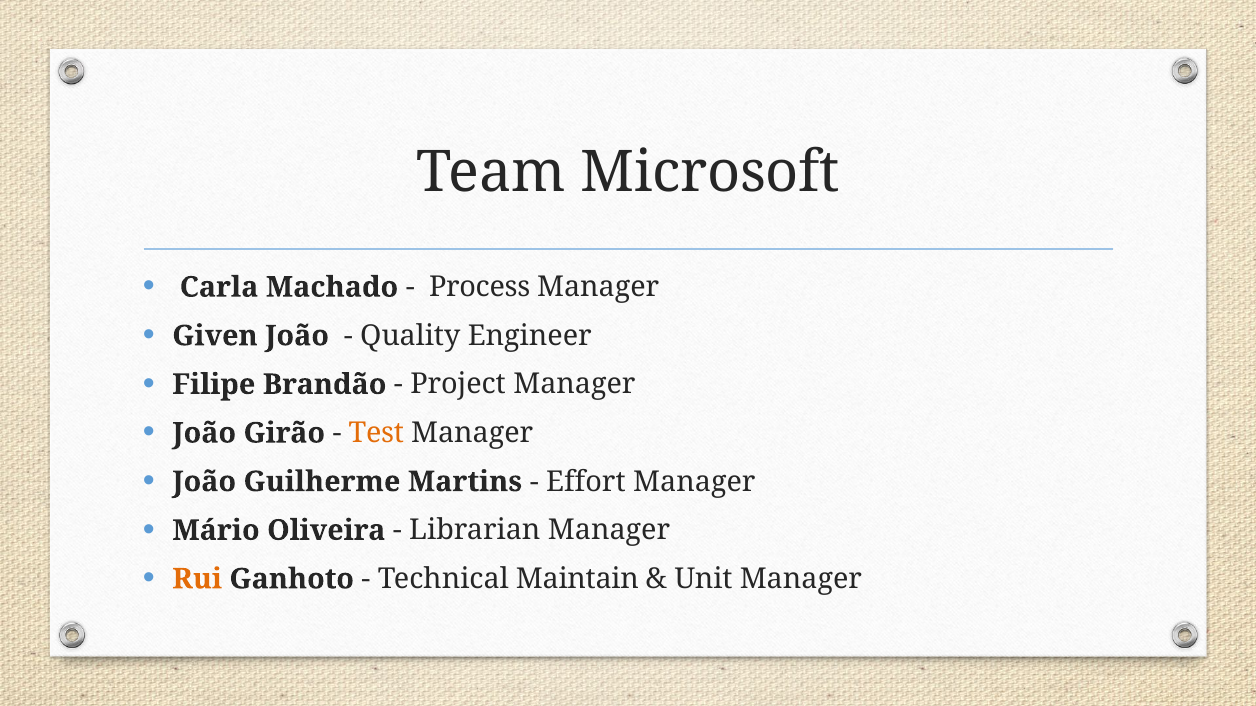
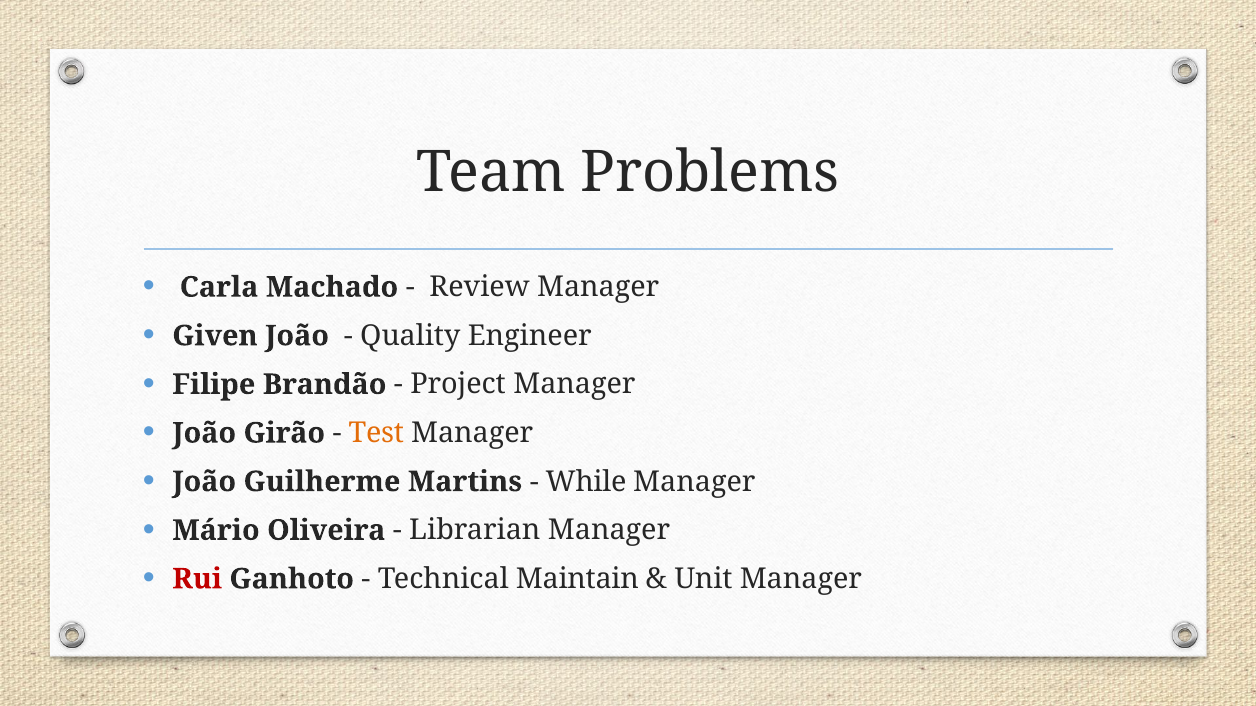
Microsoft: Microsoft -> Problems (710, 172)
Process: Process -> Review (480, 287)
Effort: Effort -> While (586, 482)
Rui colour: orange -> red (197, 579)
